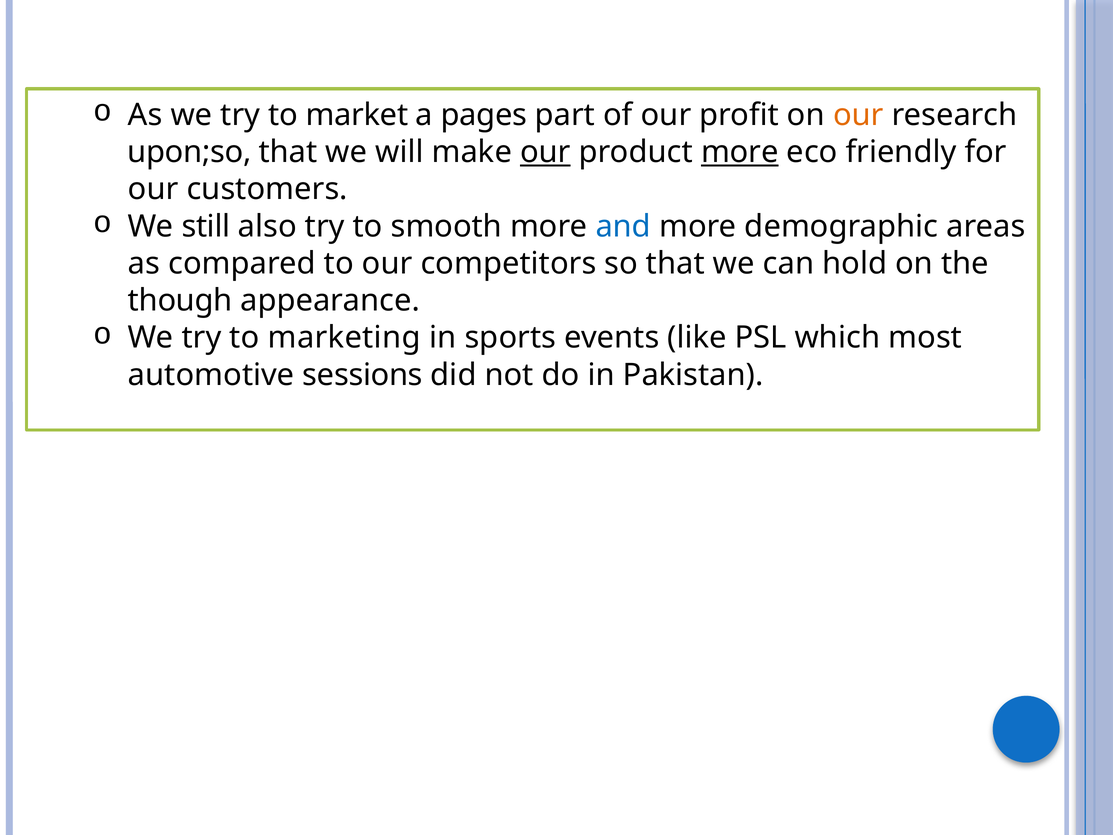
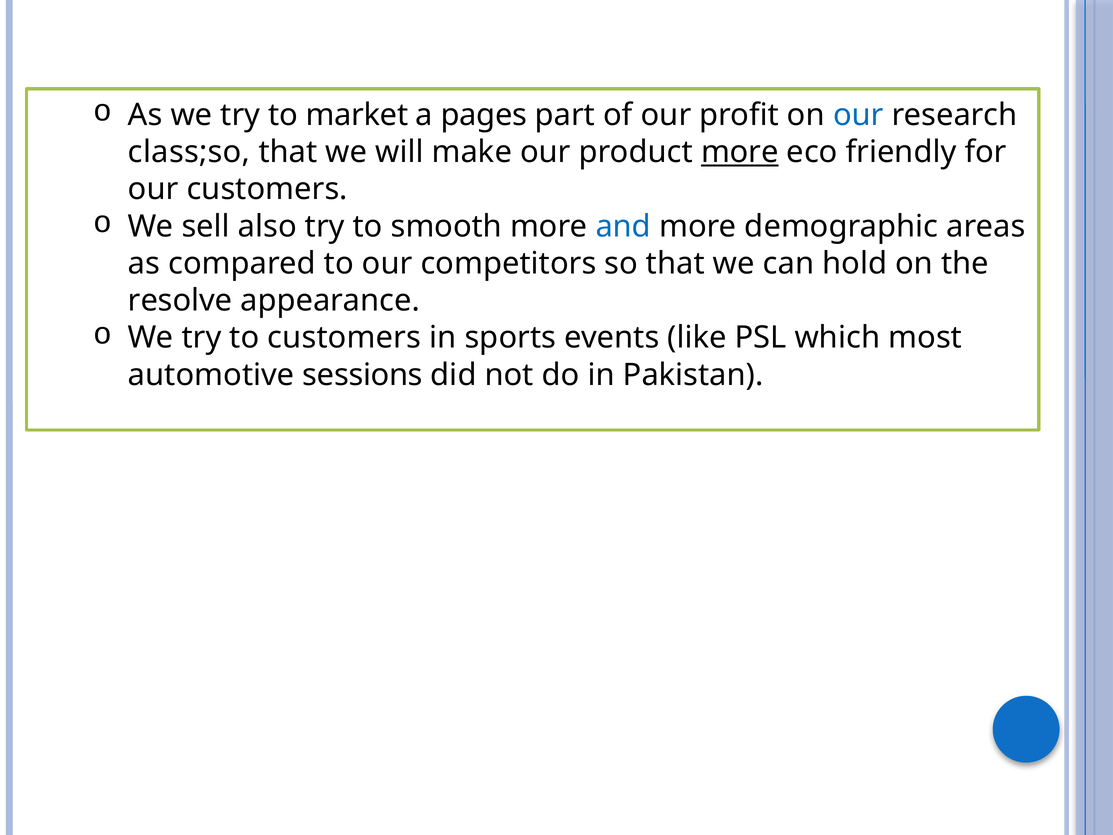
our colour: orange -> blue (858, 115)
upon;so: upon;so -> class;so (189, 152)
our underline: present -> none (545, 152)
still: still -> sell (206, 226)
though: though -> resolve (180, 300)
to marketing: marketing -> customers (344, 338)
